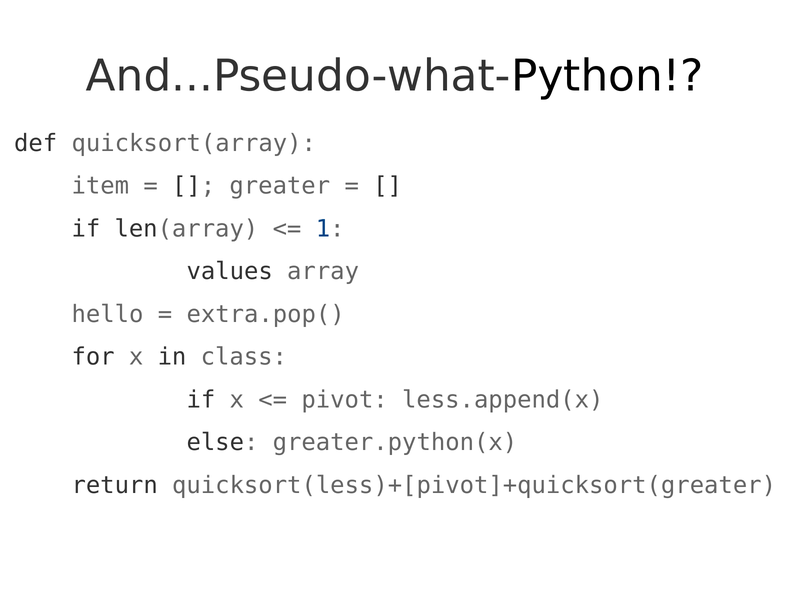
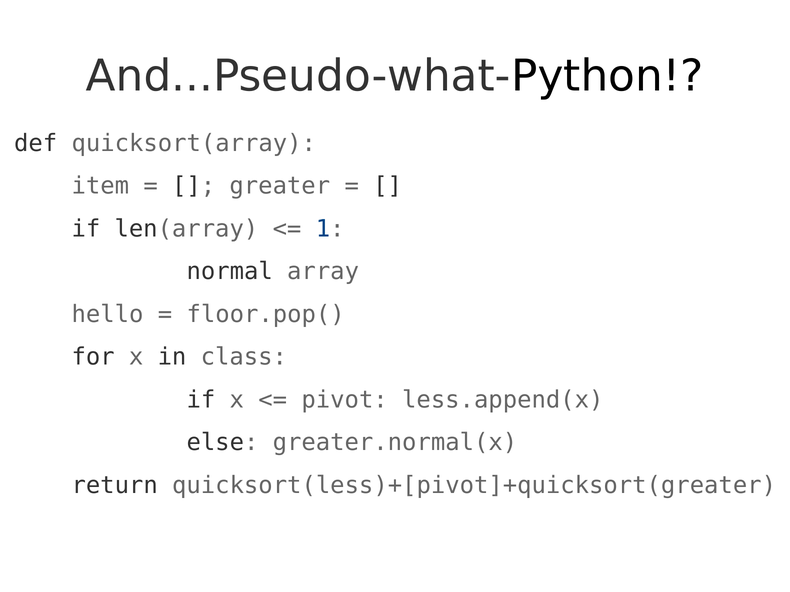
values: values -> normal (230, 272)
extra.pop(: extra.pop( -> floor.pop( (266, 314)
greater.python(x: greater.python(x -> greater.normal(x (395, 443)
